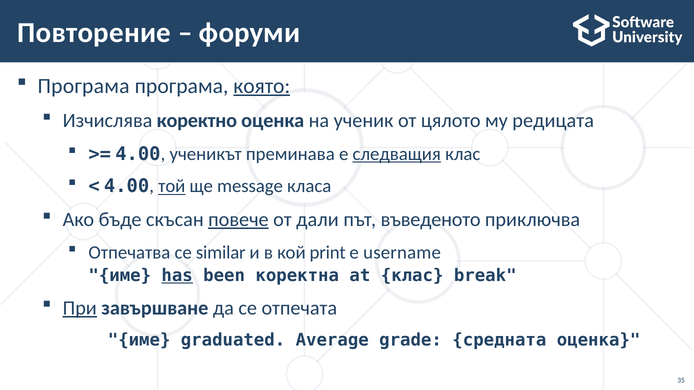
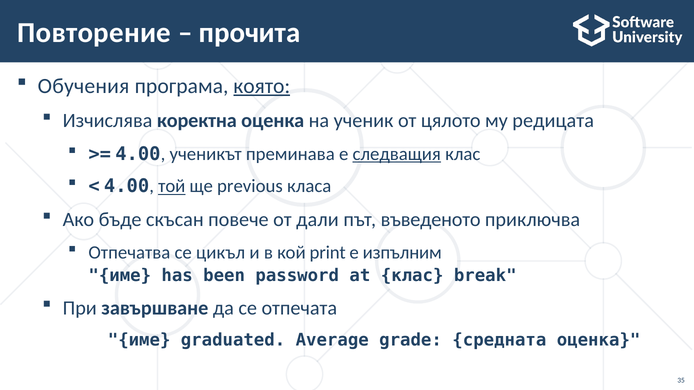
форуми: форуми -> прочита (250, 33)
Програма: Програма -> Обучения (84, 86)
коректно: коректно -> коректна (197, 121)
message: message -> previous (250, 186)
повече underline: present -> none (238, 220)
similar: similar -> цикъл (221, 253)
username: username -> изпълним (402, 253)
has underline: present -> none (177, 276)
коректна: коректна -> password (297, 276)
При underline: present -> none (80, 308)
